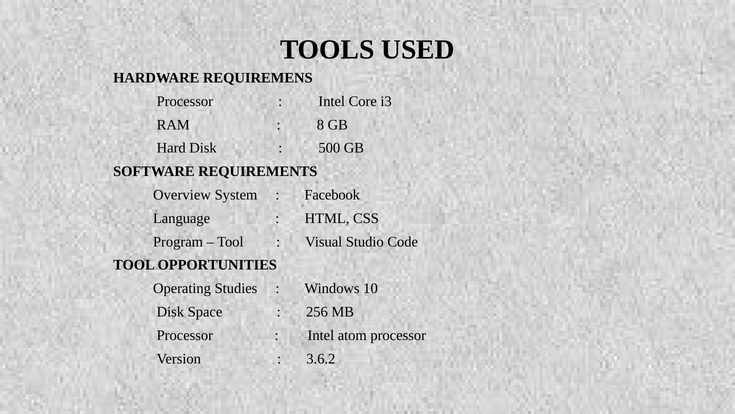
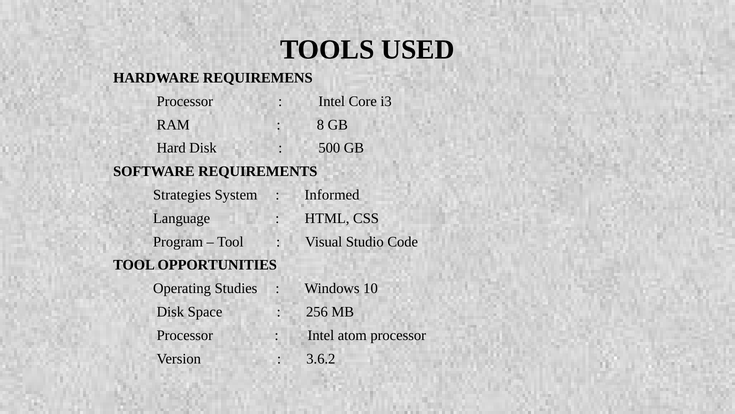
Overview: Overview -> Strategies (182, 195)
Facebook: Facebook -> Informed (332, 195)
